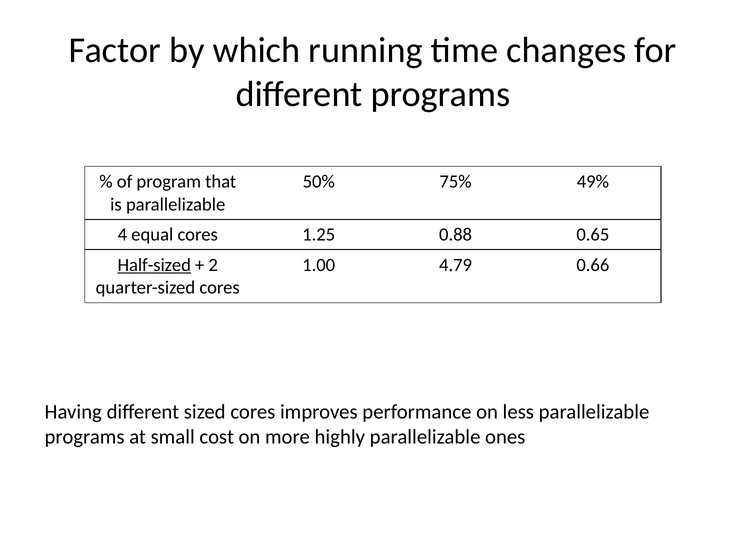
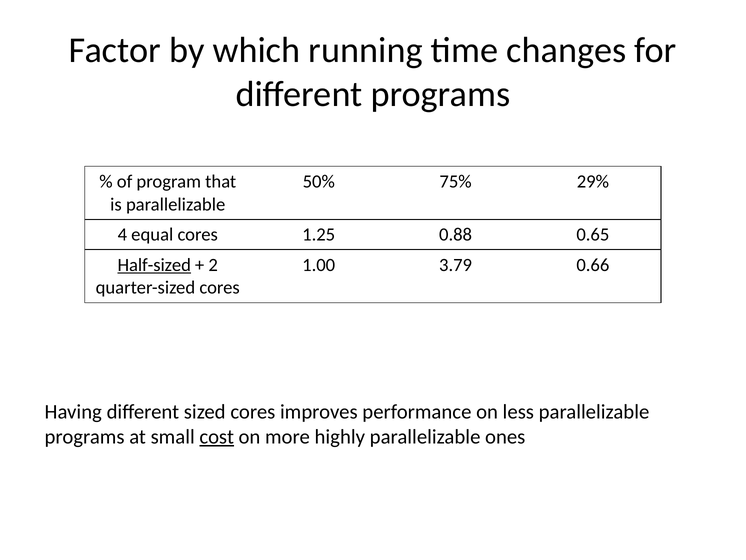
49%: 49% -> 29% (593, 181)
4.79: 4.79 -> 3.79 (456, 265)
cost underline: none -> present (217, 436)
